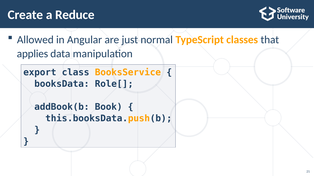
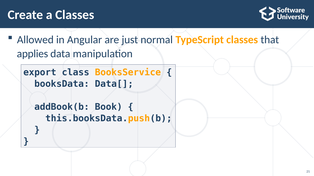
a Reduce: Reduce -> Classes (75, 15)
Role[: Role[ -> Data[ (114, 84)
